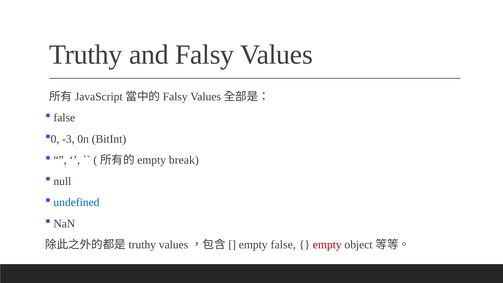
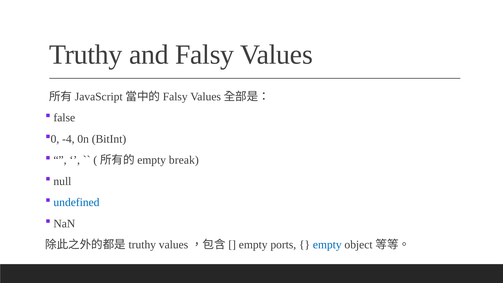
-3: -3 -> -4 (68, 139)
empty false: false -> ports (283, 245)
empty colour: red -> blue (327, 245)
